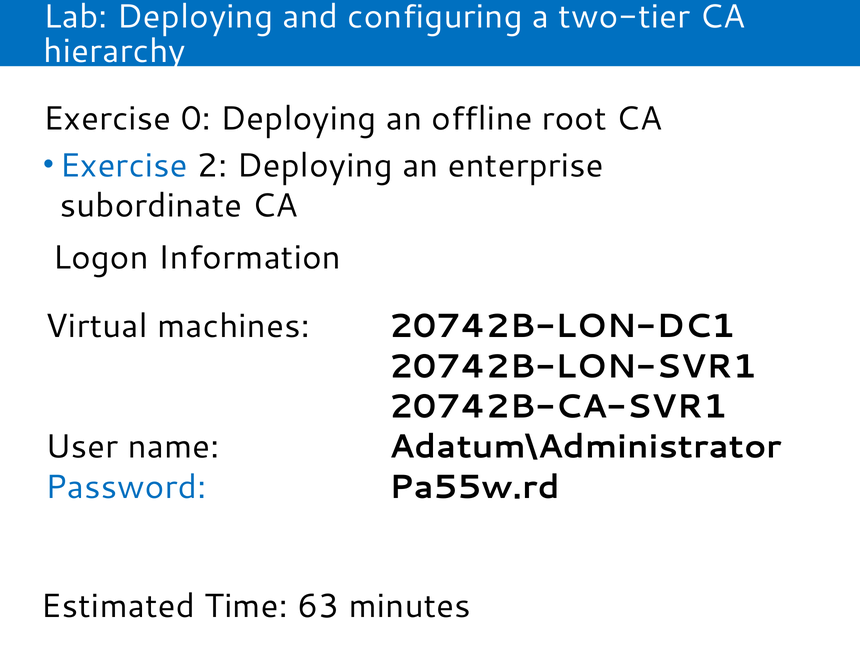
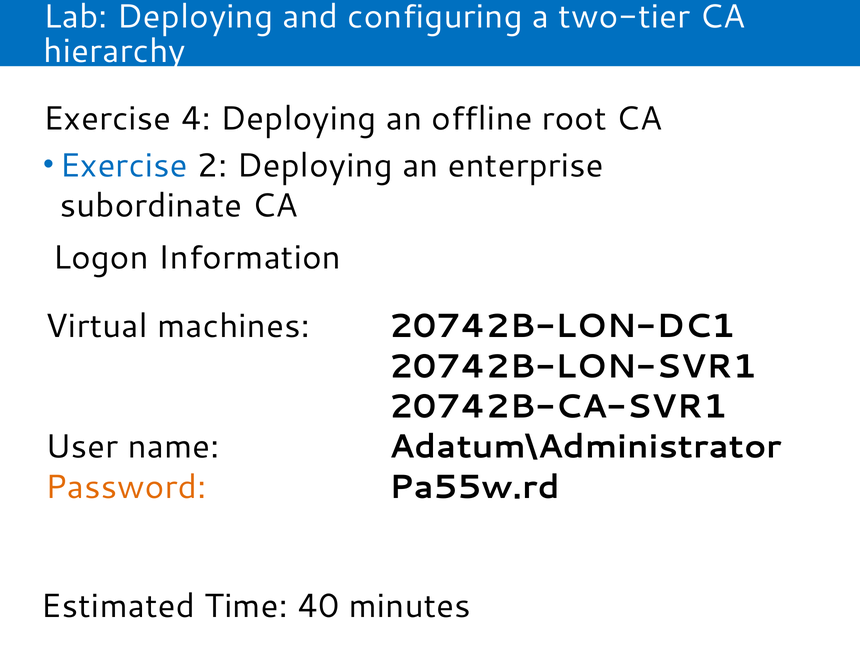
0: 0 -> 4 (196, 118)
Password colour: blue -> orange (126, 487)
63: 63 -> 40 (318, 606)
